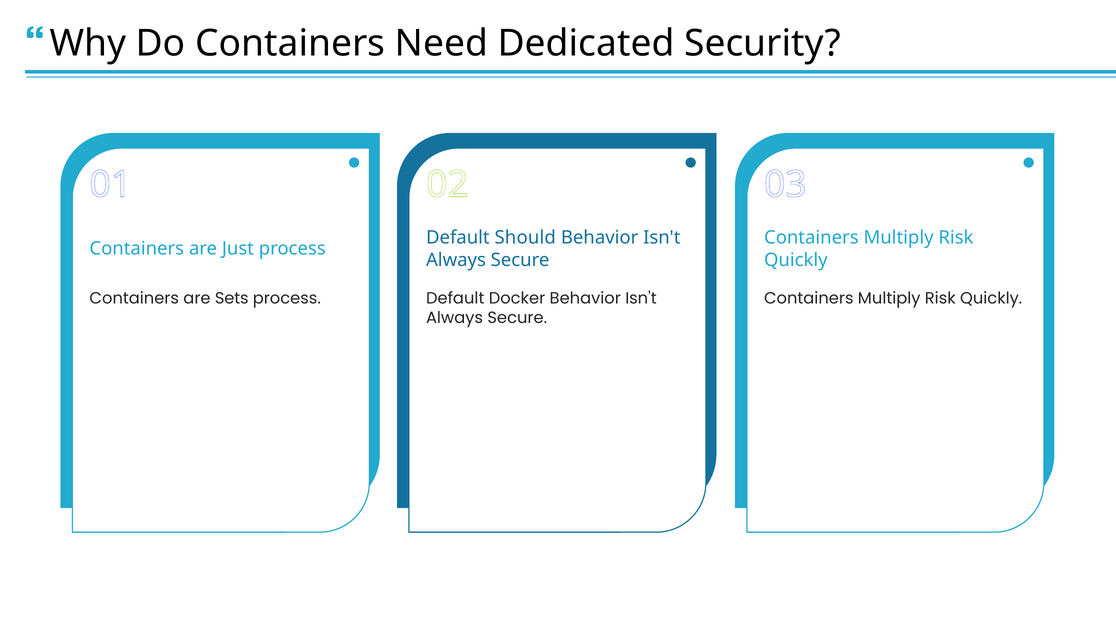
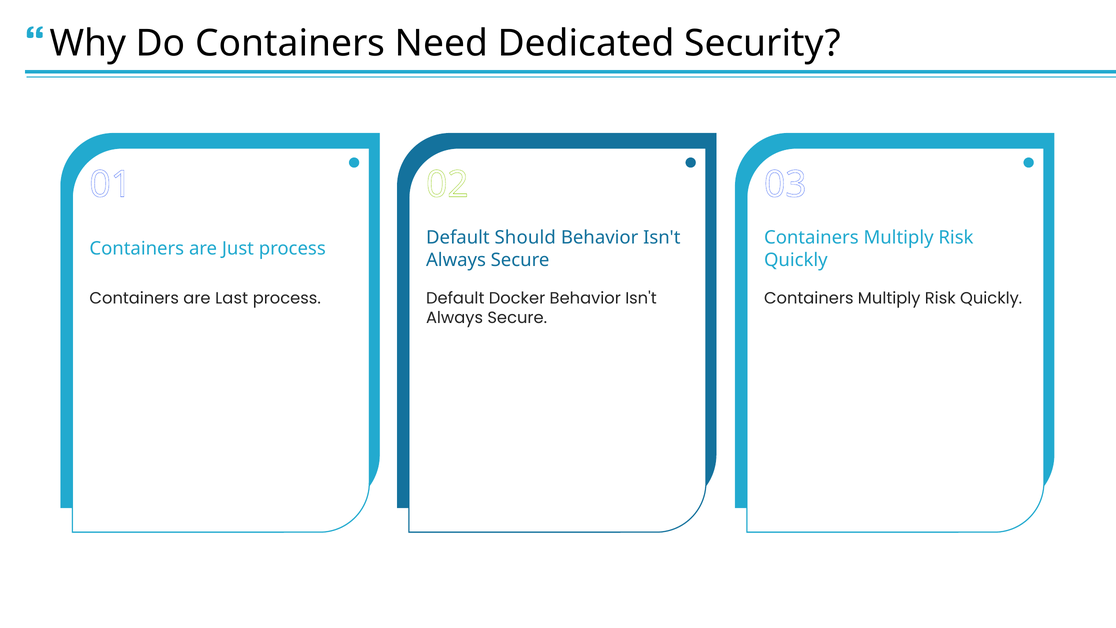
Sets: Sets -> Last (232, 298)
